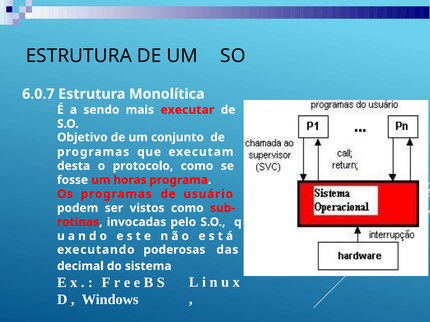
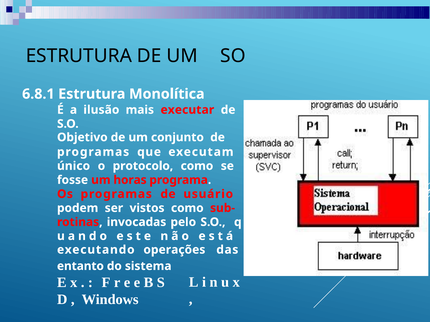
6.0.7: 6.0.7 -> 6.8.1 (38, 94)
sendo: sendo -> ilusão (101, 110)
desta: desta -> único (74, 166)
poderosas: poderosas -> operações (174, 250)
decimal: decimal -> entanto (80, 266)
